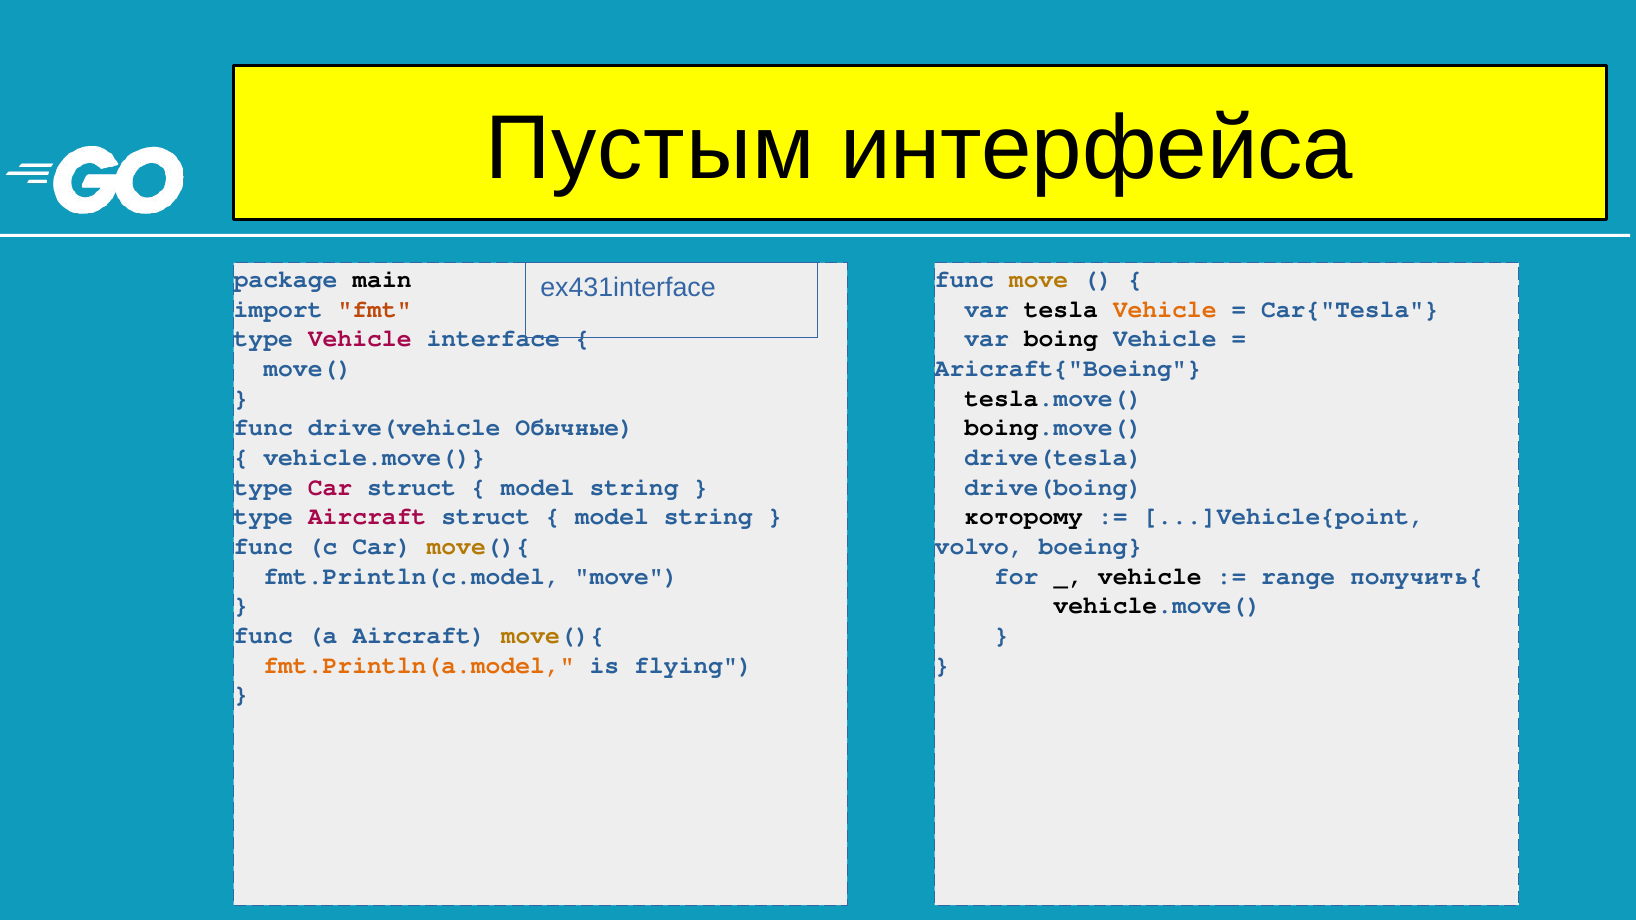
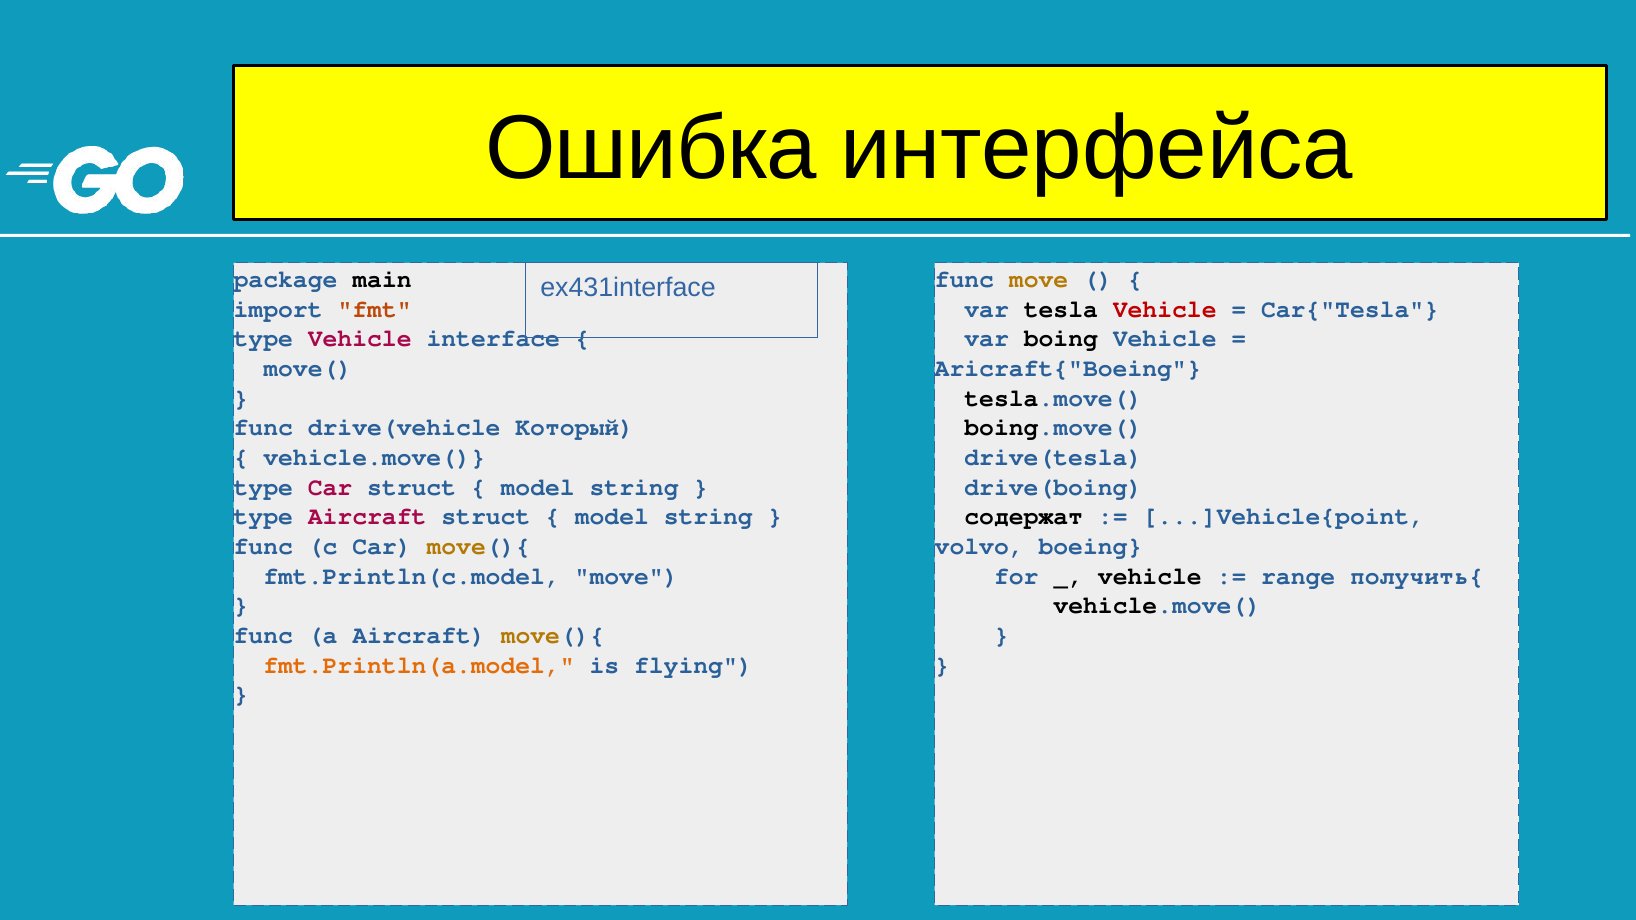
Пустым: Пустым -> Ошибка (651, 149)
Vehicle colour: orange -> red (1165, 309)
Обычные: Обычные -> Который (575, 428)
которому: которому -> содержат (1024, 517)
